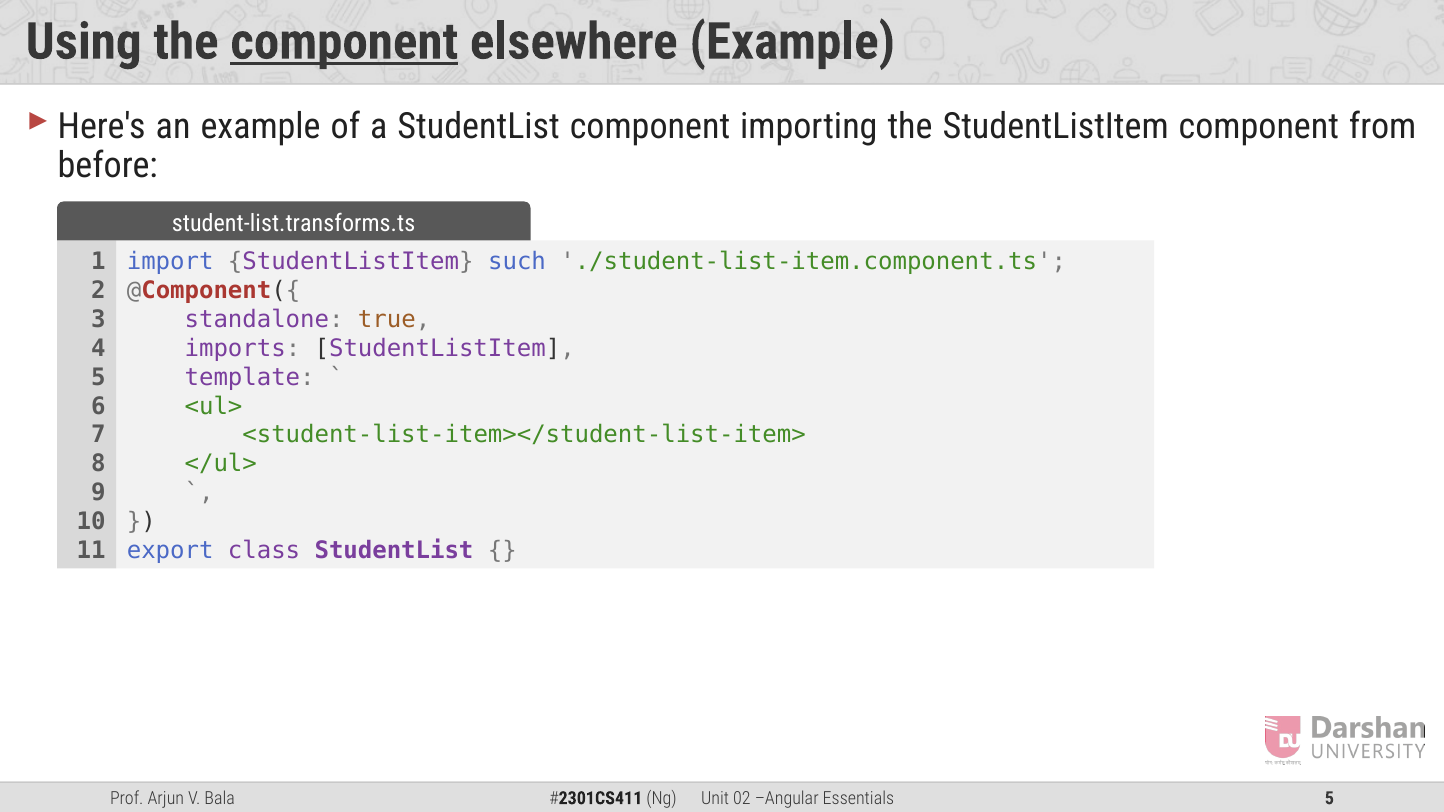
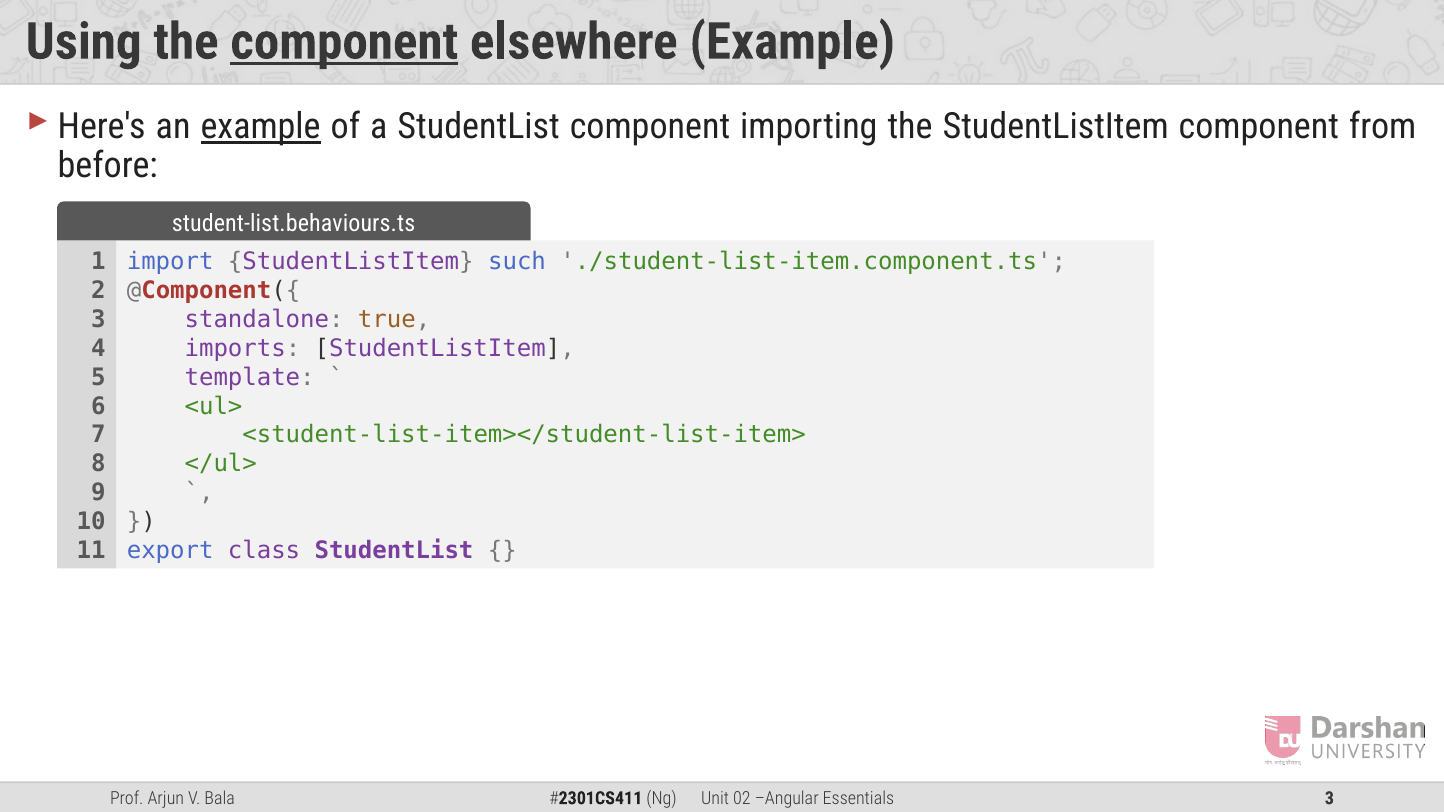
example underline: none -> present (261, 127)
student-list.transforms.ts: student-list.transforms.ts -> student-list.behaviours.ts (294, 224)
5: 5 -> 3 (1329, 798)
